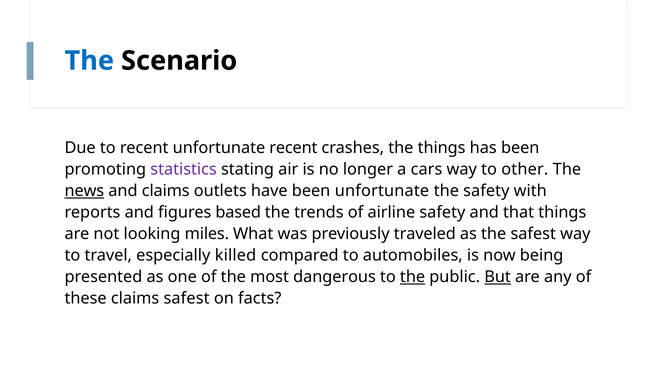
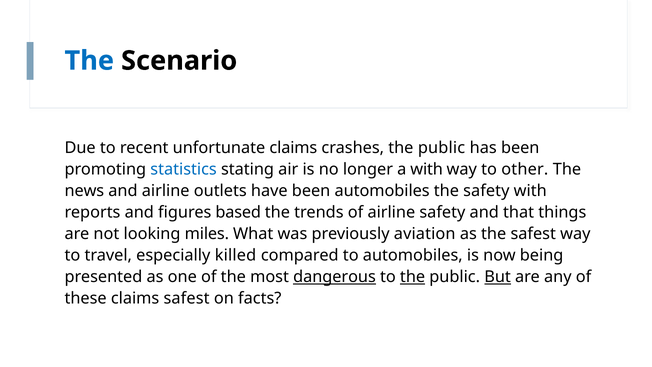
unfortunate recent: recent -> claims (293, 148)
crashes the things: things -> public (441, 148)
statistics colour: purple -> blue (184, 169)
a cars: cars -> with (427, 169)
news underline: present -> none (84, 191)
and claims: claims -> airline (166, 191)
been unfortunate: unfortunate -> automobiles (382, 191)
traveled: traveled -> aviation (425, 234)
dangerous underline: none -> present (335, 277)
